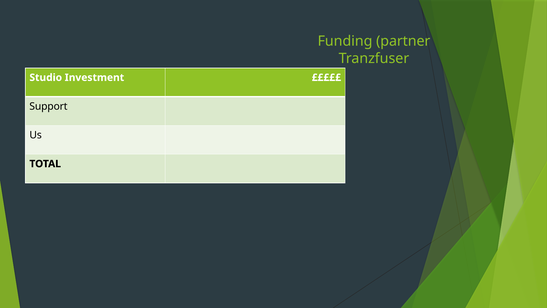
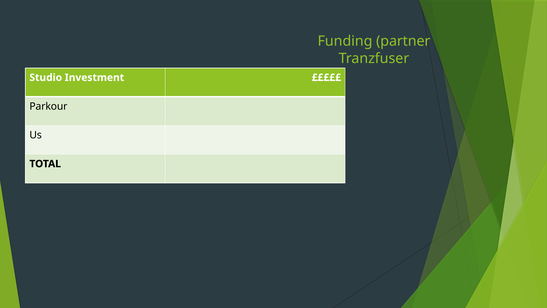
Support: Support -> Parkour (48, 106)
